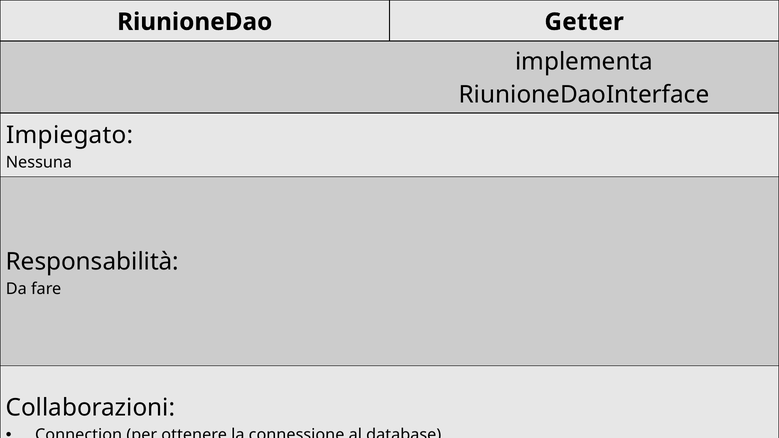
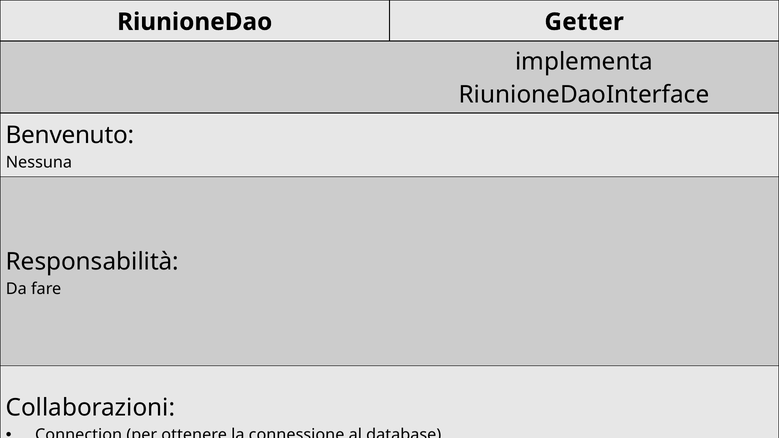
Impiegato: Impiegato -> Benvenuto (70, 135)
